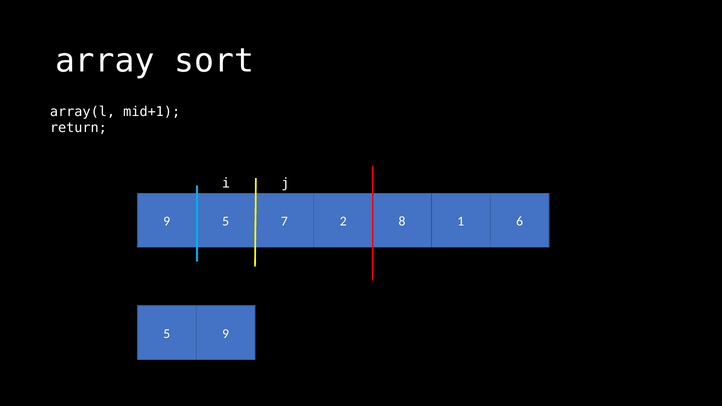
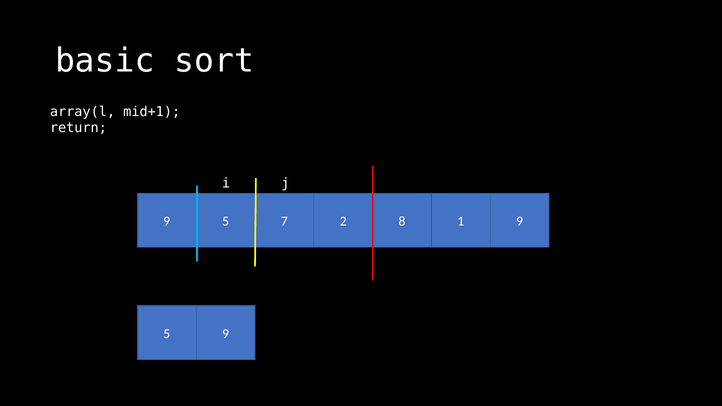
array: array -> basic (105, 61)
1 6: 6 -> 9 (520, 221)
